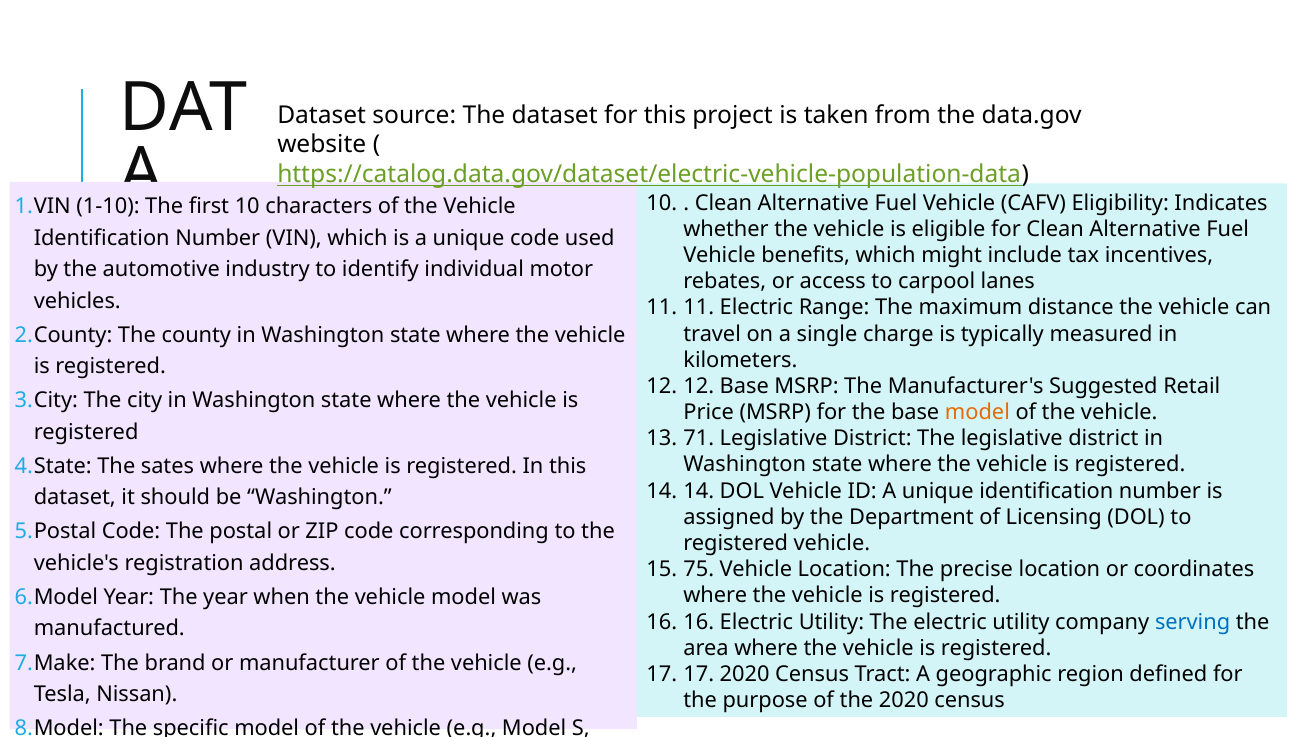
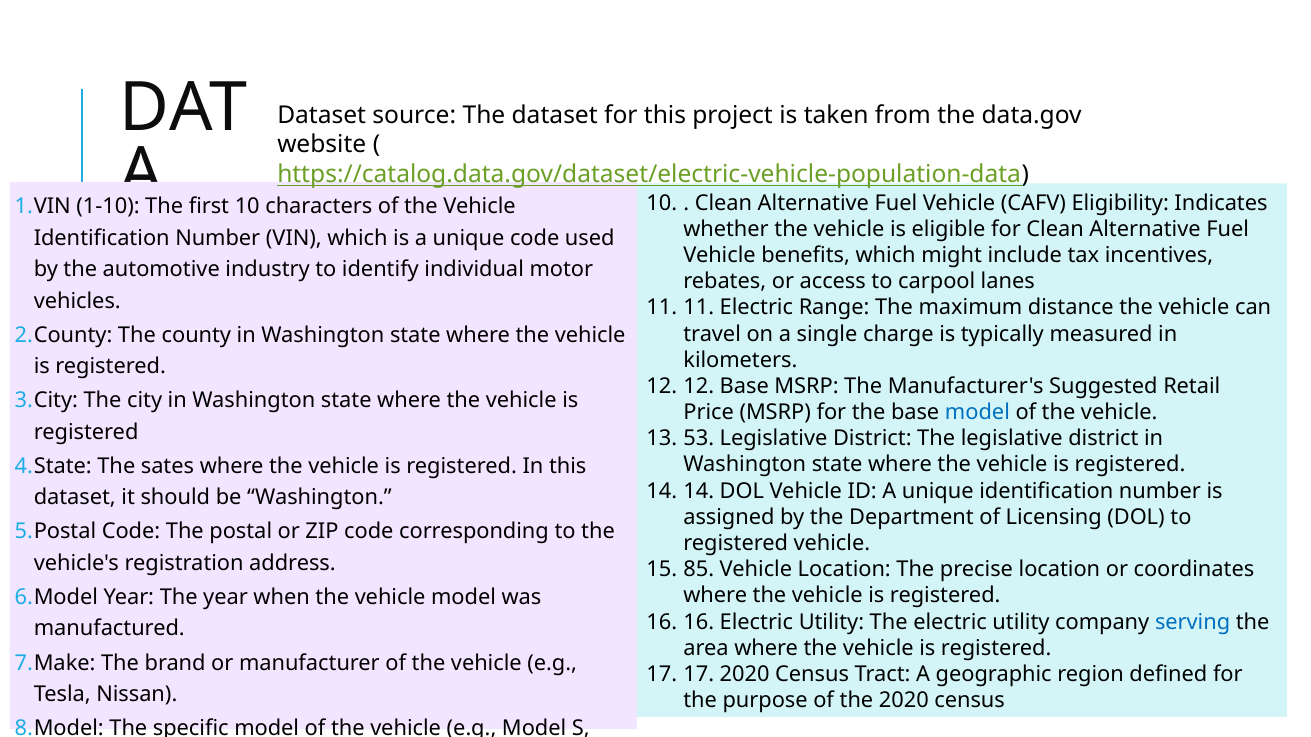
model colour: orange -> blue (977, 413)
71: 71 -> 53 (699, 439)
75: 75 -> 85 (699, 570)
